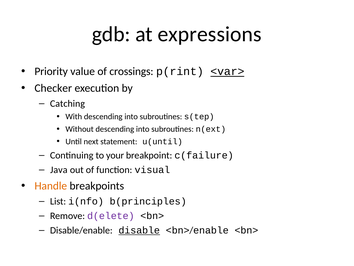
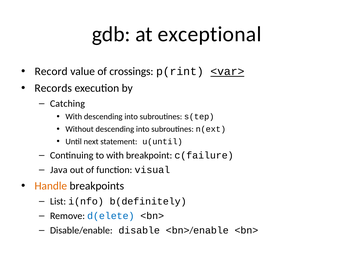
expressions: expressions -> exceptional (210, 34)
Priority: Priority -> Record (51, 71)
Checker: Checker -> Records (53, 88)
to your: your -> with (115, 155)
b(principles: b(principles -> b(definitely (148, 201)
d(elete colour: purple -> blue (111, 215)
disable underline: present -> none (139, 230)
